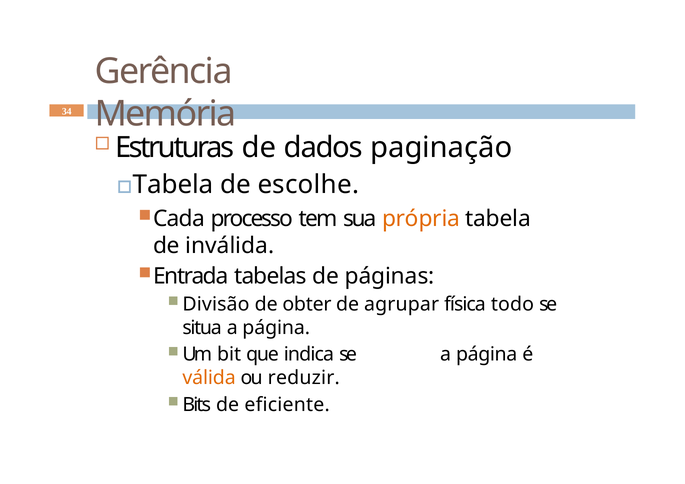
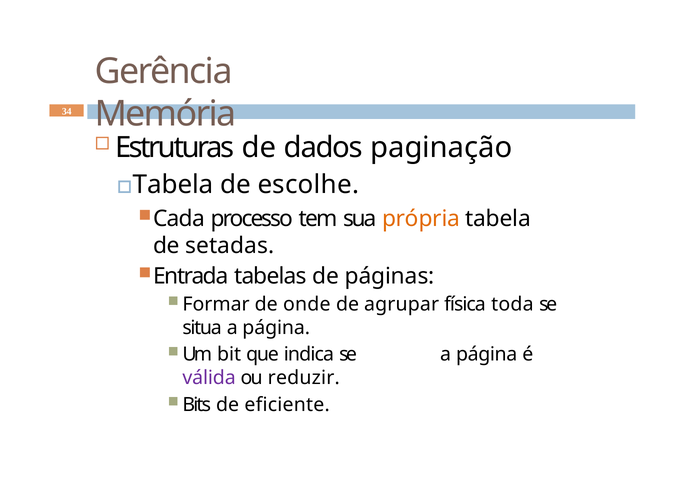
inválida: inválida -> setadas (230, 246)
Divisão: Divisão -> Formar (216, 304)
obter: obter -> onde (307, 304)
todo: todo -> toda (512, 304)
válida colour: orange -> purple (209, 378)
